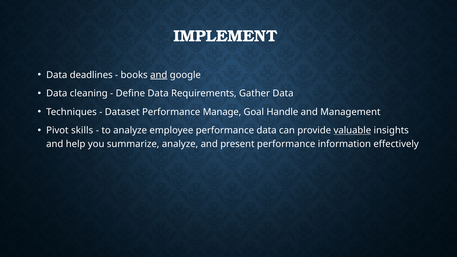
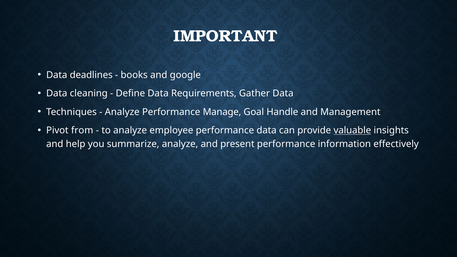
IMPLEMENT: IMPLEMENT -> IMPORTANT (226, 36)
and underline: present -> none (159, 75)
Dataset: Dataset -> Analyze (122, 112)
skills: skills -> from (82, 130)
